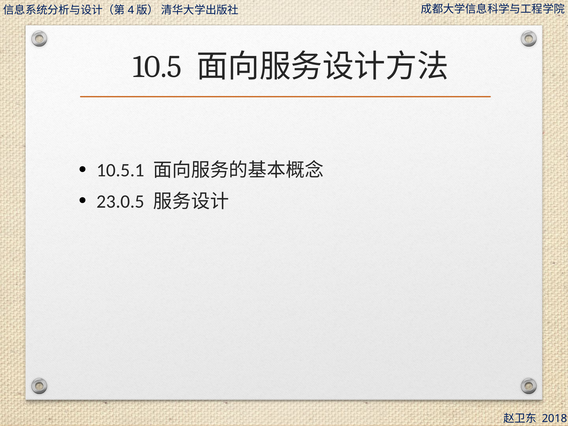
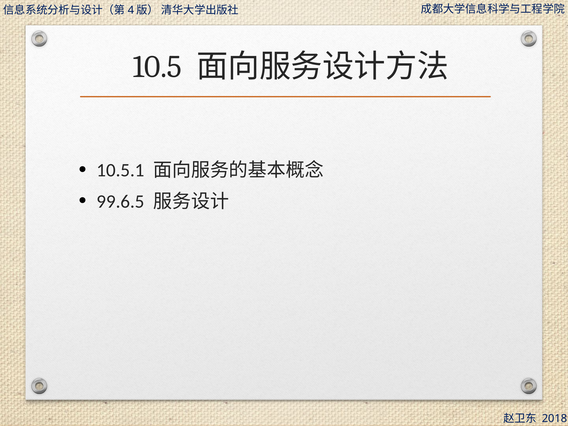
23.0.5: 23.0.5 -> 99.6.5 (120, 201)
